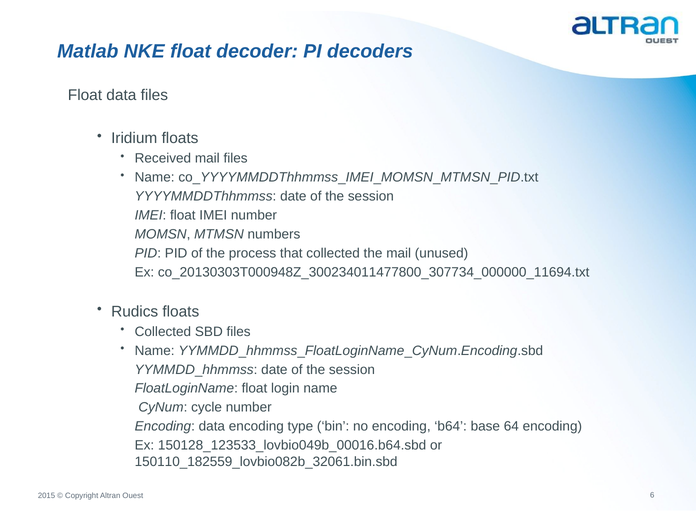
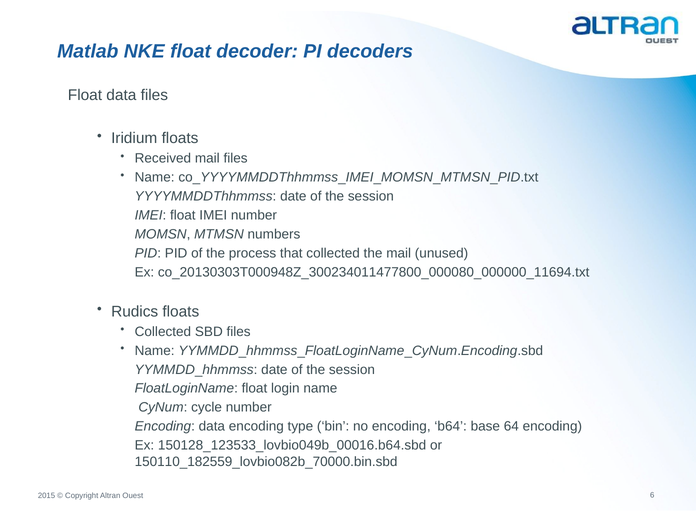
co_20130303T000948Z_300234011477800_307734_000000_11694.txt: co_20130303T000948Z_300234011477800_307734_000000_11694.txt -> co_20130303T000948Z_300234011477800_000080_000000_11694.txt (374, 272)
150110_182559_lovbio082b_32061.bin.sbd: 150110_182559_lovbio082b_32061.bin.sbd -> 150110_182559_lovbio082b_70000.bin.sbd (266, 462)
